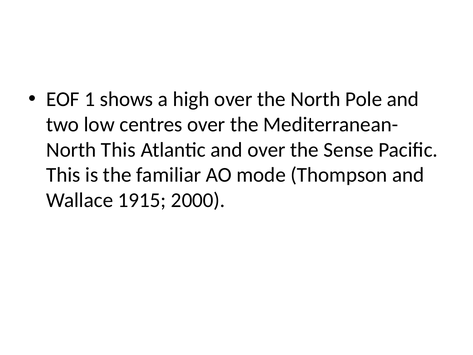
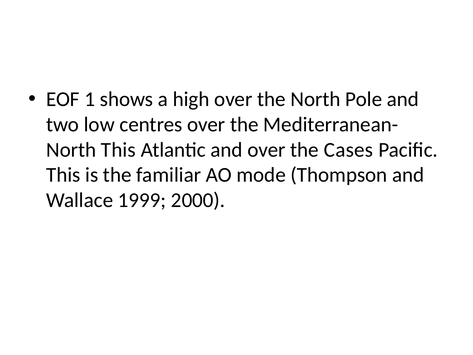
Sense: Sense -> Cases (348, 150)
1915: 1915 -> 1999 (142, 200)
